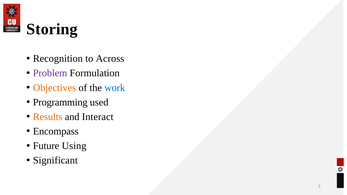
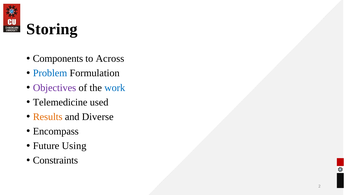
Recognition: Recognition -> Components (58, 59)
Problem colour: purple -> blue (50, 73)
Objectives colour: orange -> purple (55, 88)
Programming: Programming -> Telemedicine (60, 102)
Interact: Interact -> Diverse (98, 117)
Significant: Significant -> Constraints (55, 161)
